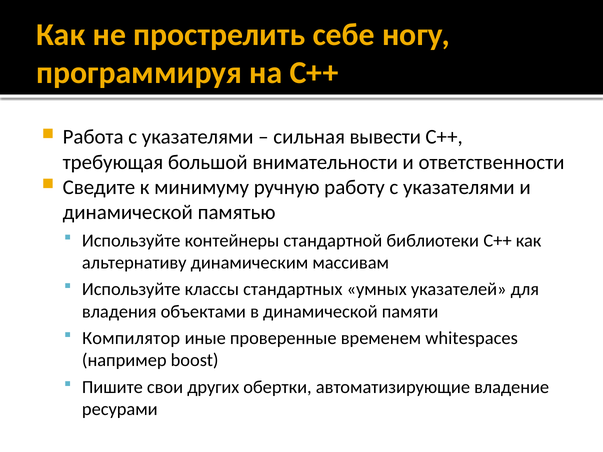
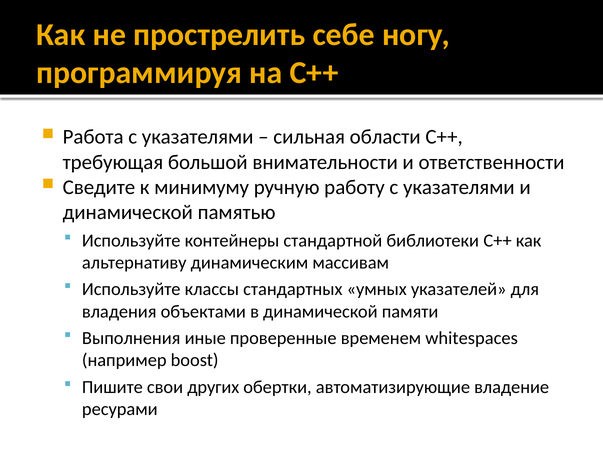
вывести: вывести -> области (385, 137)
Компилятор: Компилятор -> Выполнения (131, 338)
